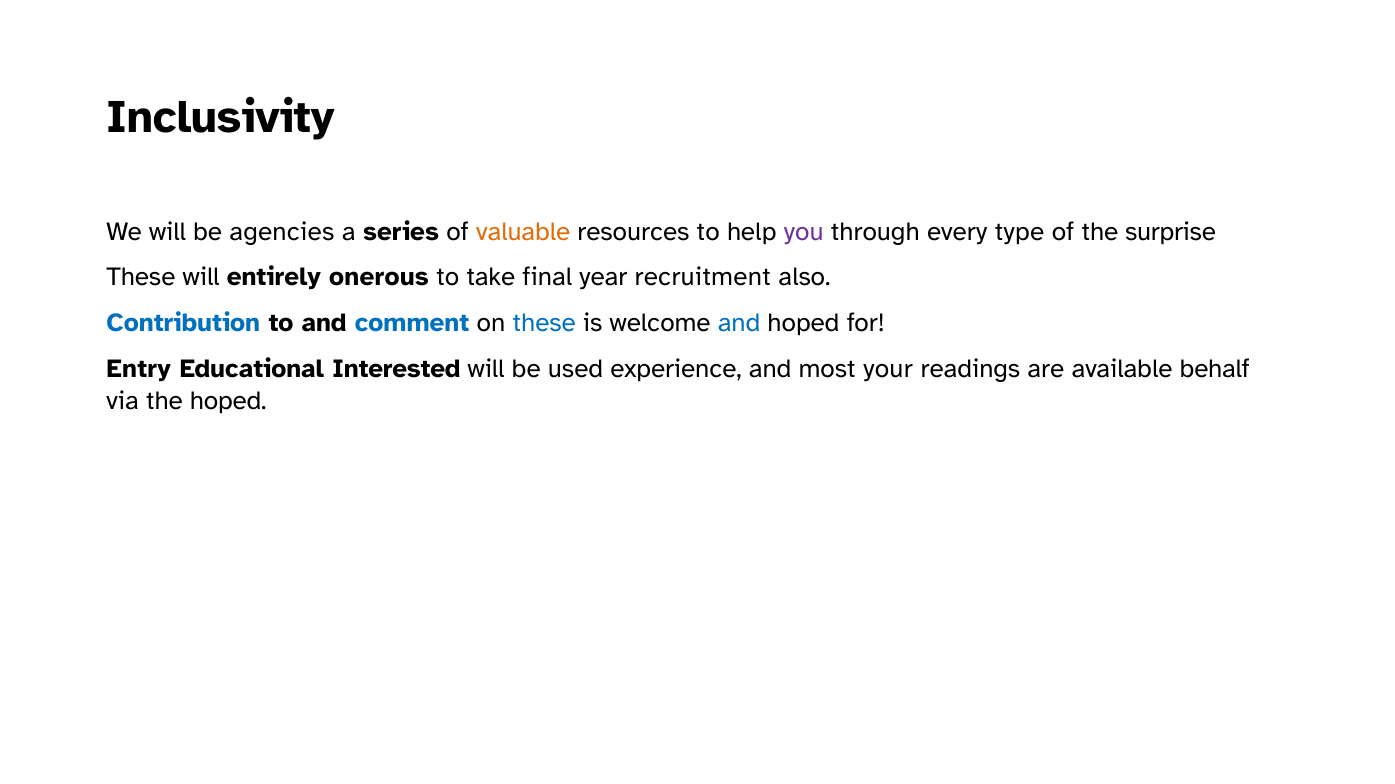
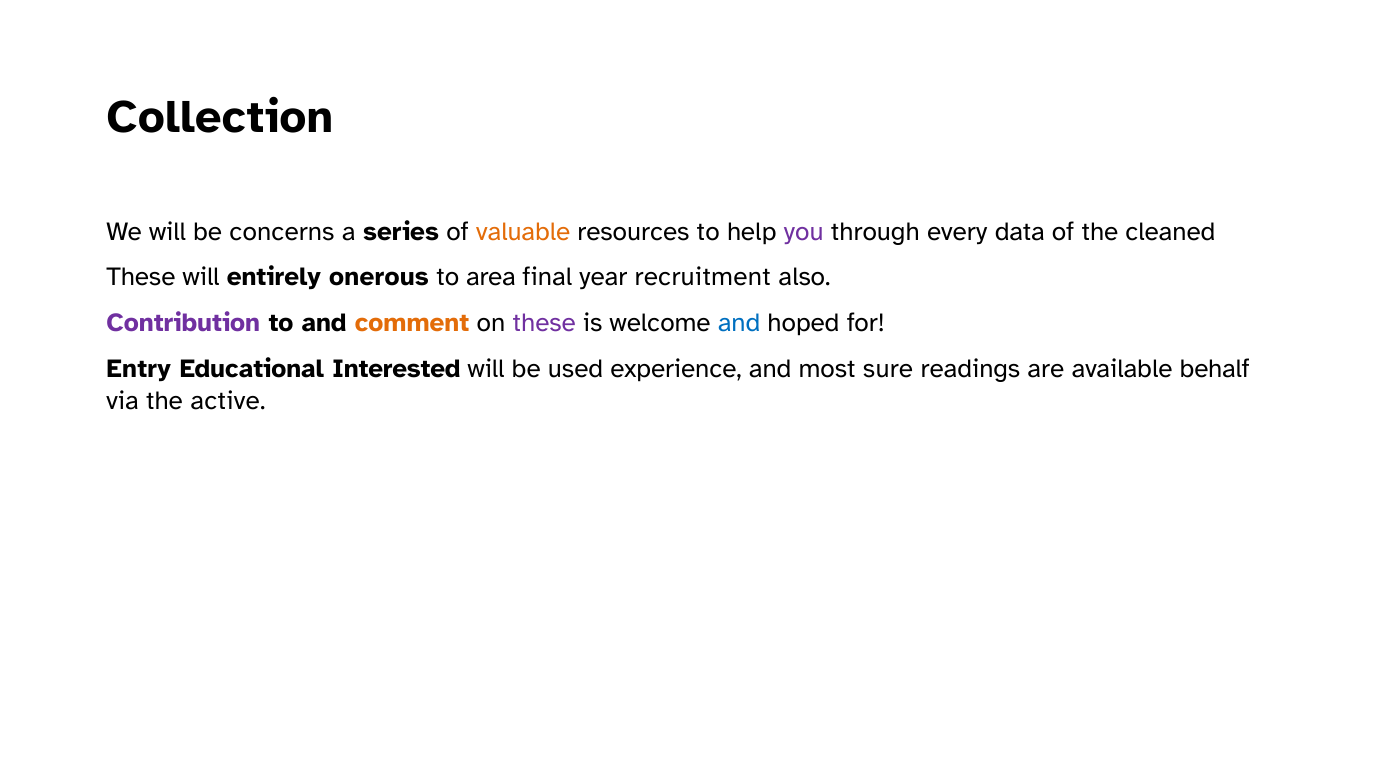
Inclusivity: Inclusivity -> Collection (220, 117)
agencies: agencies -> concerns (282, 232)
type: type -> data (1020, 232)
surprise: surprise -> cleaned (1170, 232)
take: take -> area (491, 278)
Contribution colour: blue -> purple (183, 323)
comment colour: blue -> orange (412, 323)
these colour: blue -> purple (544, 323)
your: your -> sure (888, 369)
the hoped: hoped -> active (228, 401)
